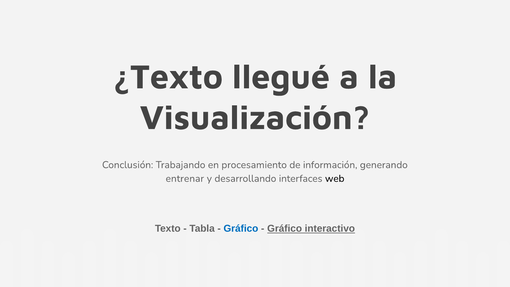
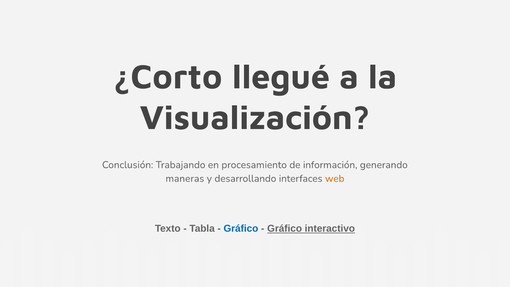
¿Texto: ¿Texto -> ¿Corto (168, 77)
entrenar: entrenar -> maneras (185, 178)
web colour: black -> orange (335, 178)
